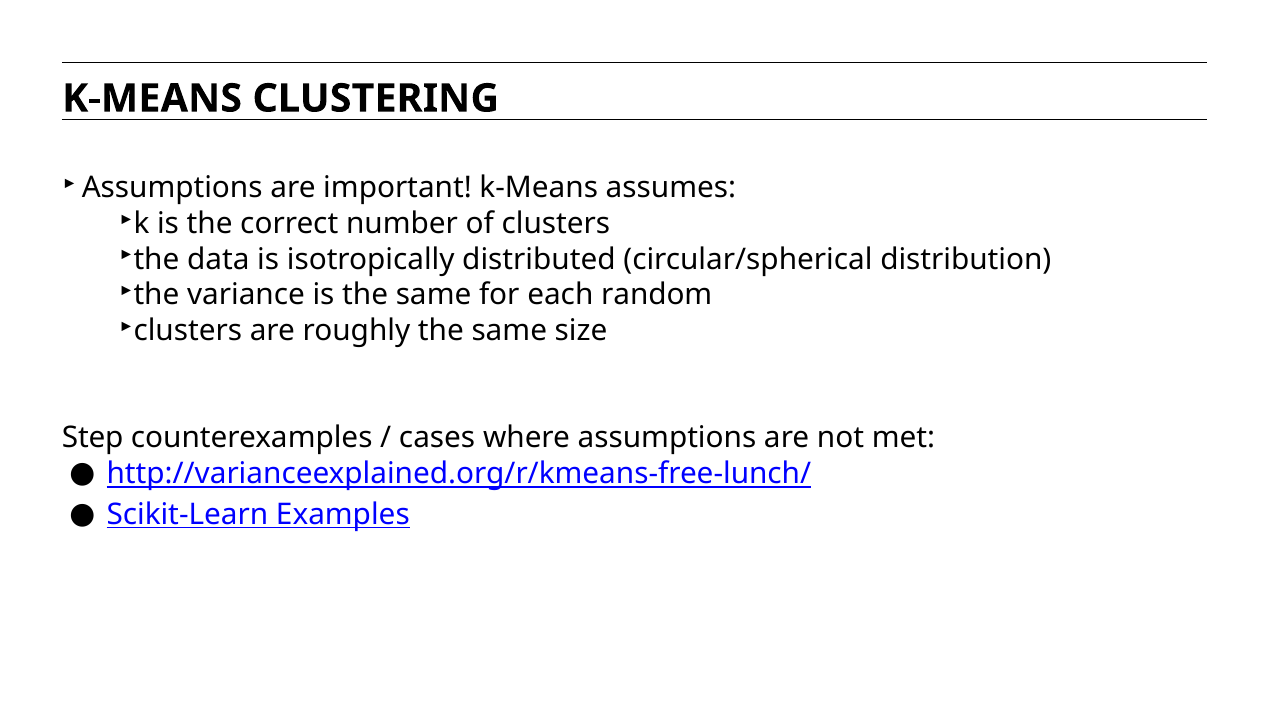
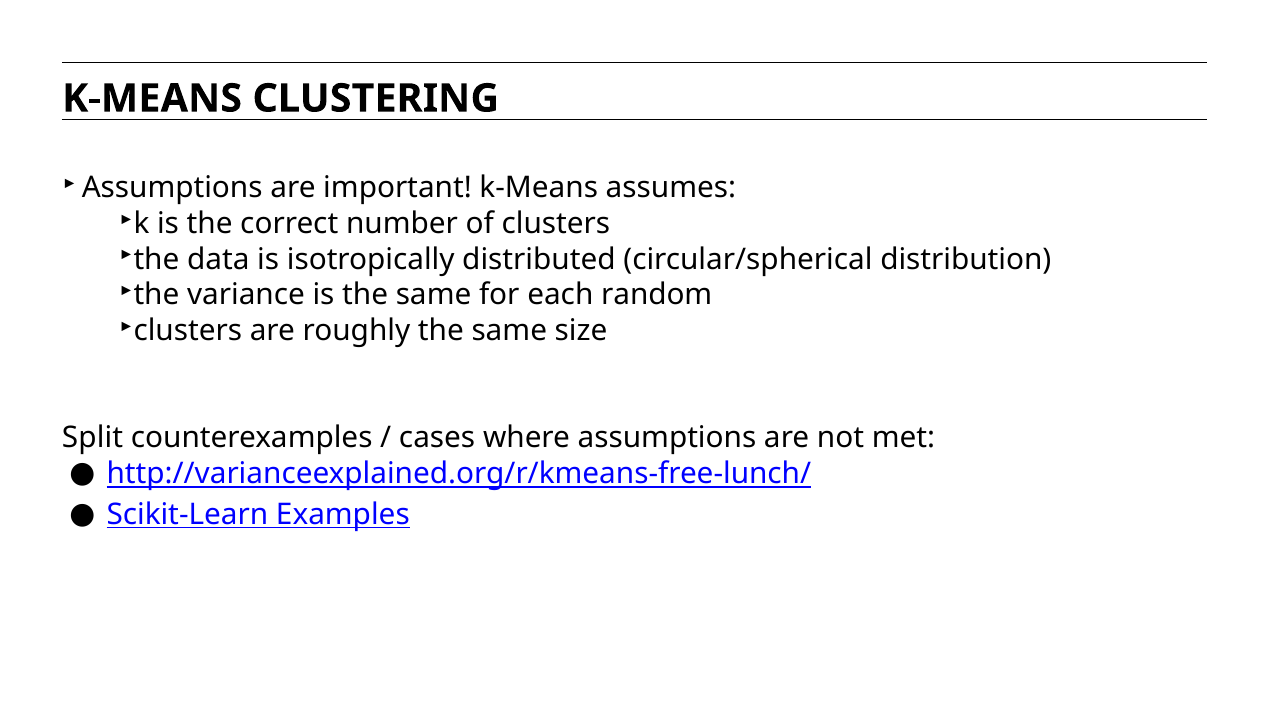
Step: Step -> Split (93, 438)
